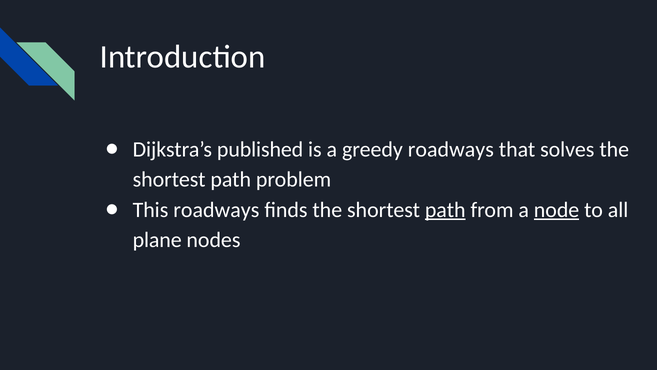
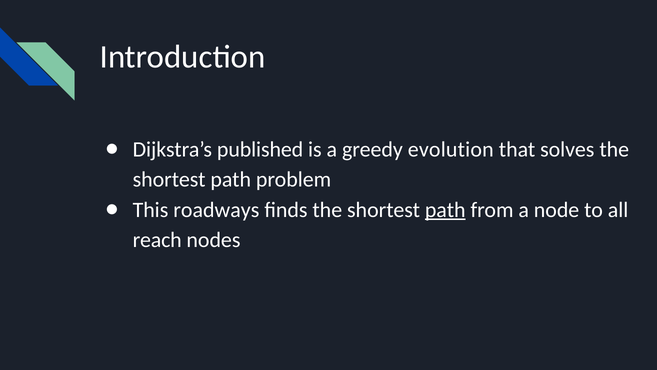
greedy roadways: roadways -> evolution (451, 149)
node underline: present -> none (557, 210)
plane: plane -> reach (157, 240)
